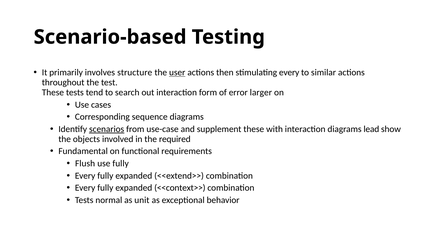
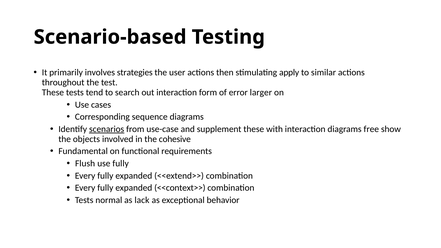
structure: structure -> strategies (135, 73)
user underline: present -> none (177, 73)
stimulating every: every -> apply (289, 73)
lead: lead -> free (371, 129)
required: required -> cohesive (175, 139)
unit: unit -> lack (142, 200)
